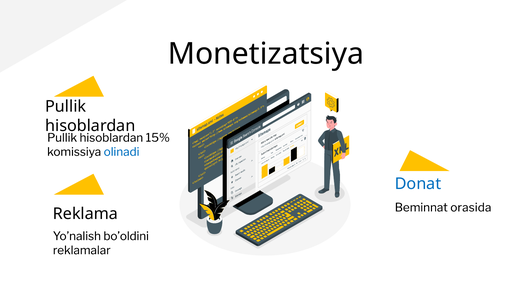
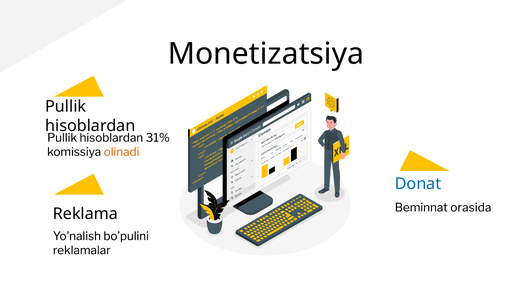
15%: 15% -> 31% (158, 138)
olinadi colour: blue -> orange (122, 152)
bo’oldini: bo’oldini -> bo’pulini (126, 236)
